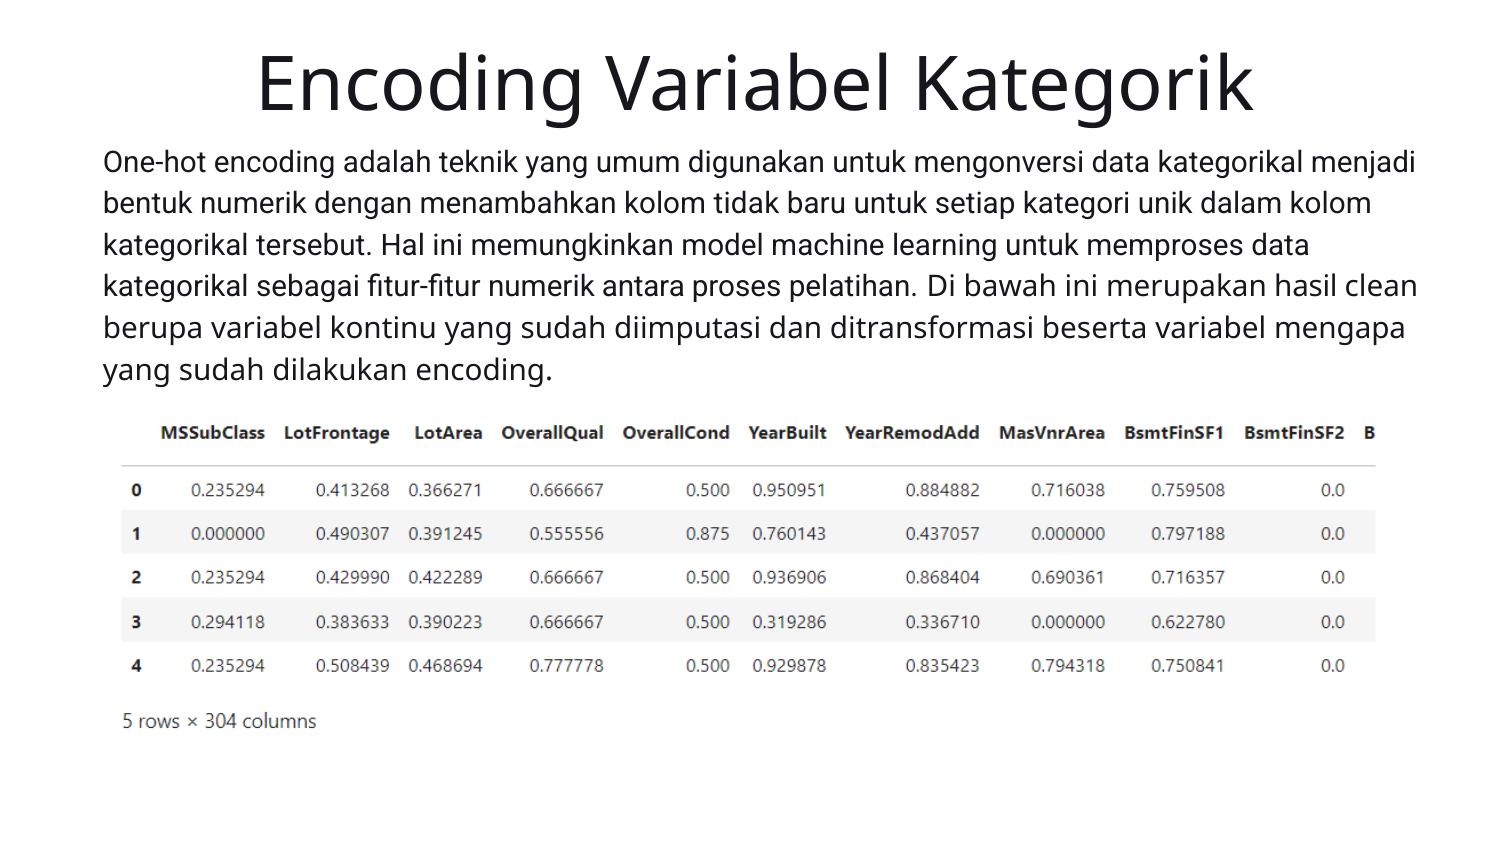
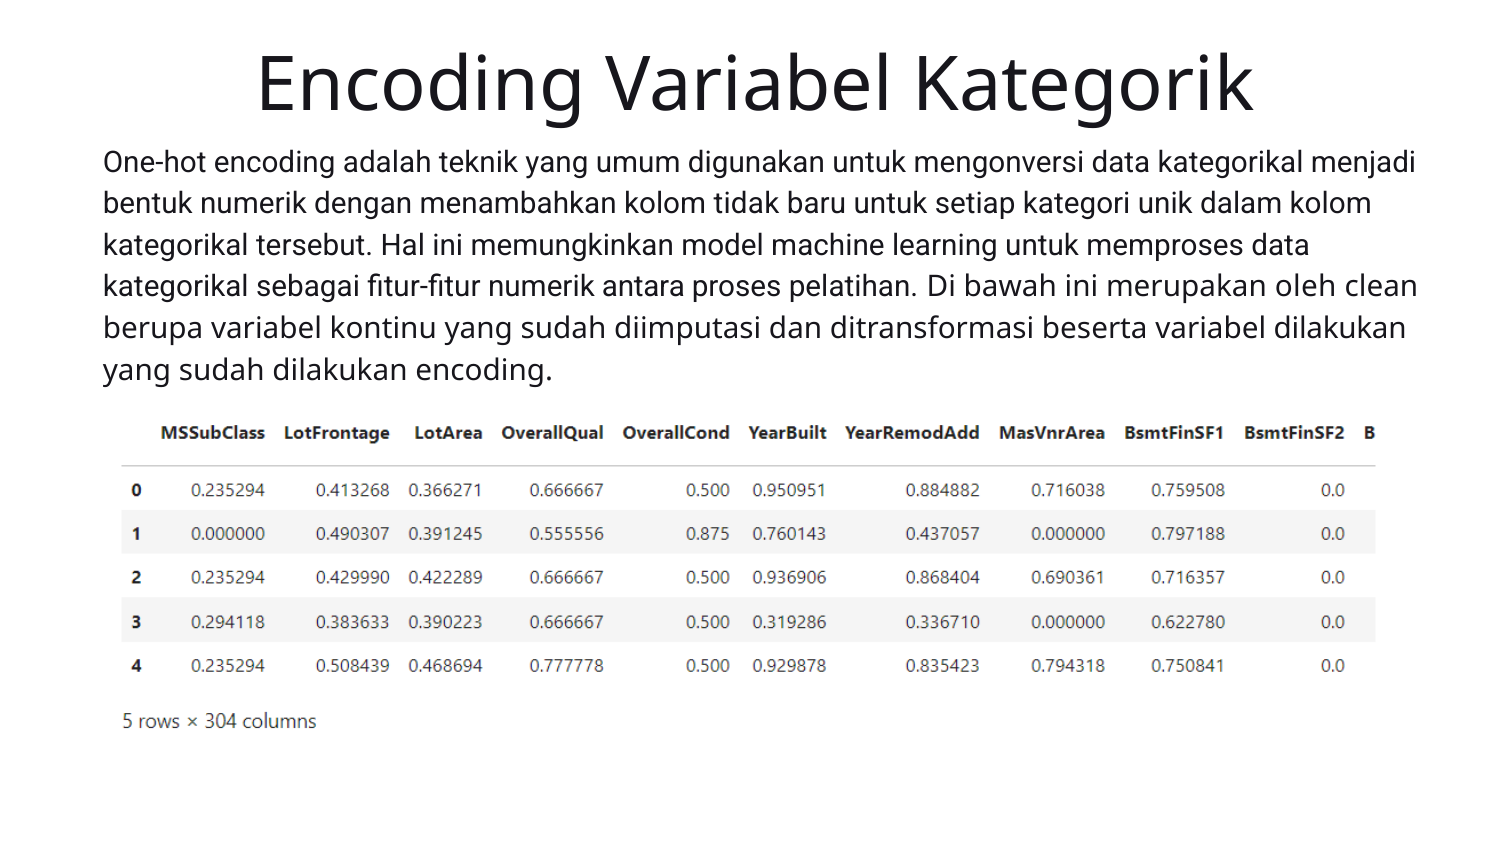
hasil: hasil -> oleh (1306, 287)
variabel mengapa: mengapa -> dilakukan (1340, 329)
